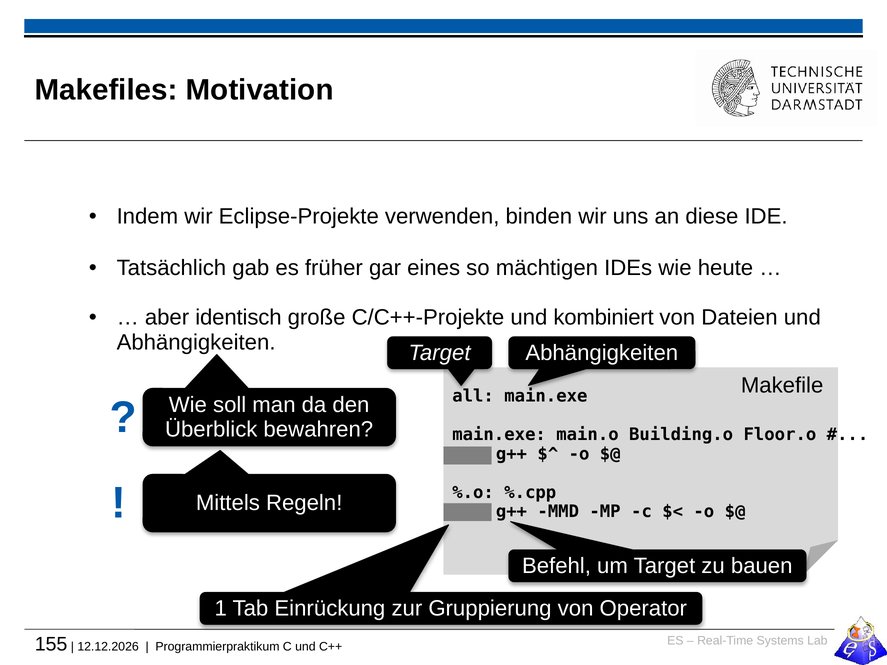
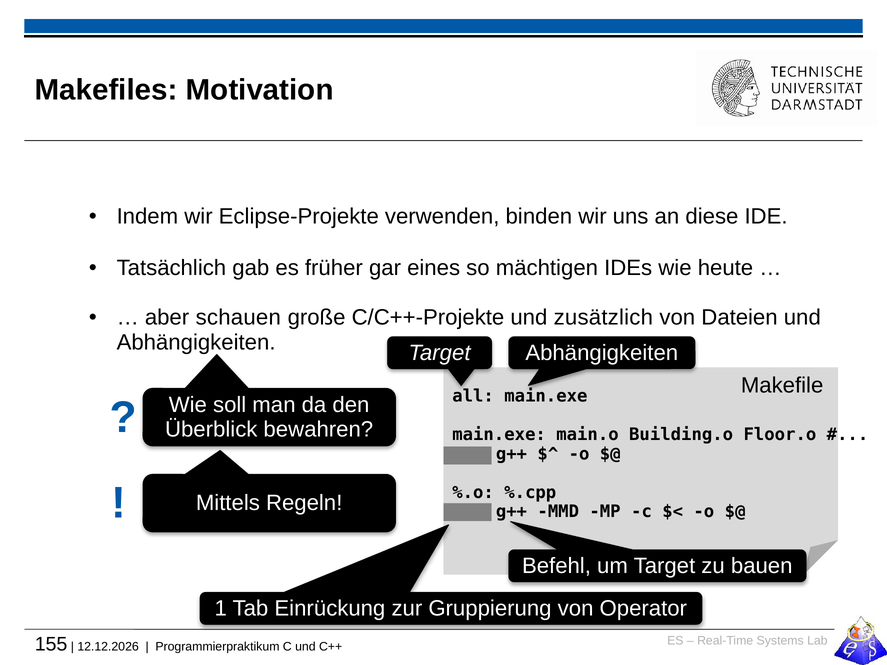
identisch: identisch -> schauen (238, 318)
kombiniert: kombiniert -> zusätzlich (603, 318)
